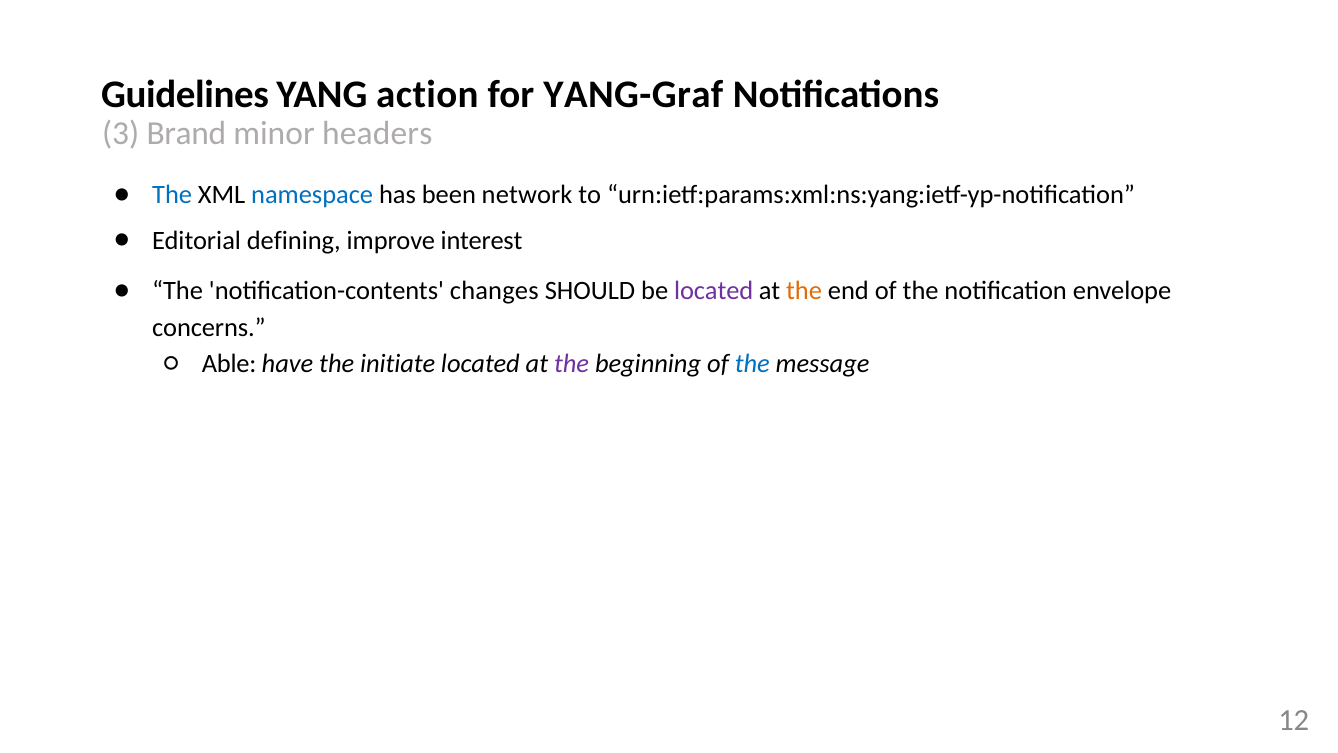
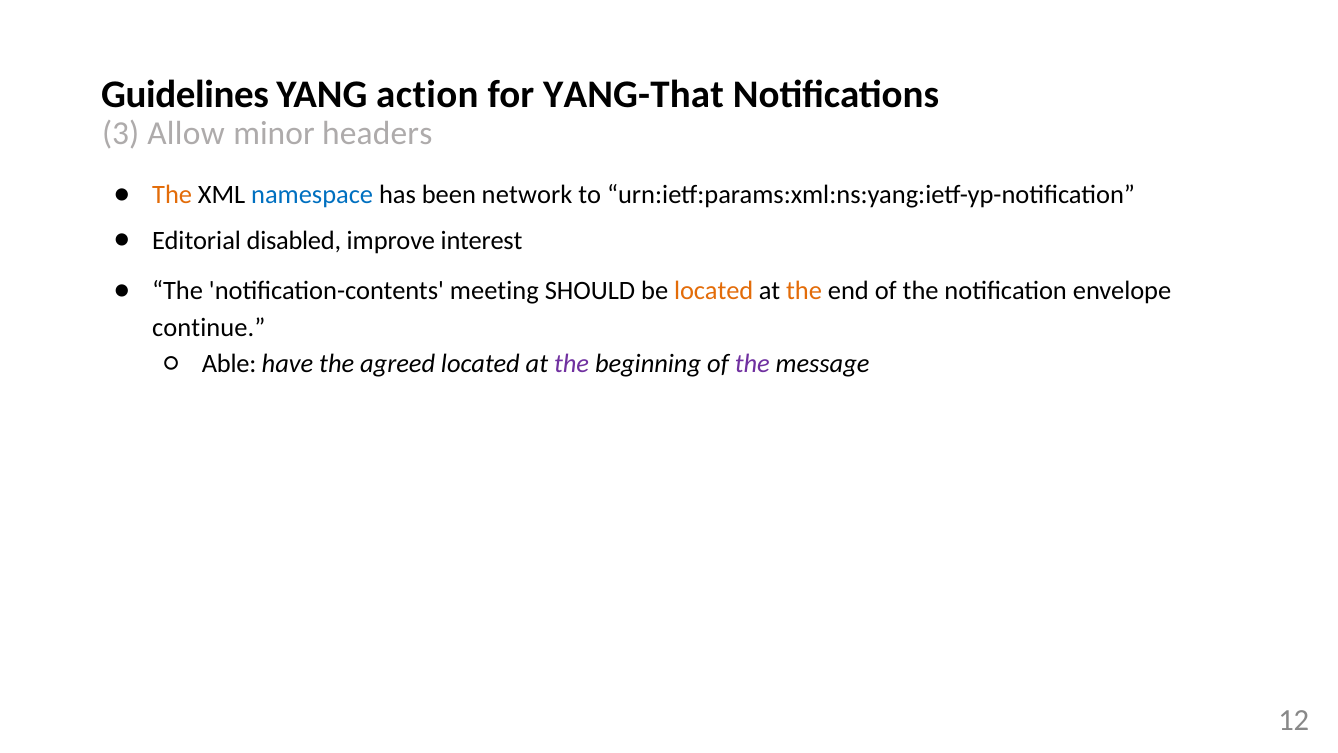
YANG-Graf: YANG-Graf -> YANG-That (633, 94)
Brand: Brand -> Allow (186, 134)
The colour: blue -> orange (172, 195)
defining: defining -> disabled (294, 241)
changes: changes -> meeting (494, 291)
located colour: purple -> orange (714, 291)
concerns: concerns -> continue (209, 328)
initiate: initiate -> agreed (398, 364)
the colour: blue -> purple (752, 364)
